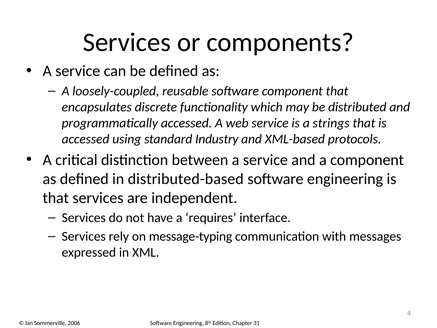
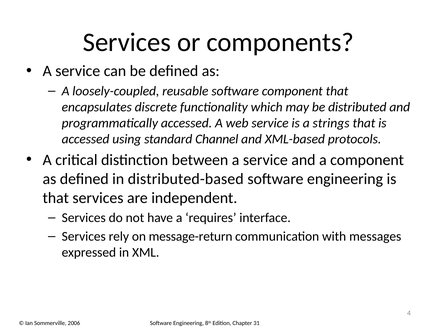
Industry: Industry -> Channel (217, 139)
message-typing: message-typing -> message-return (191, 236)
